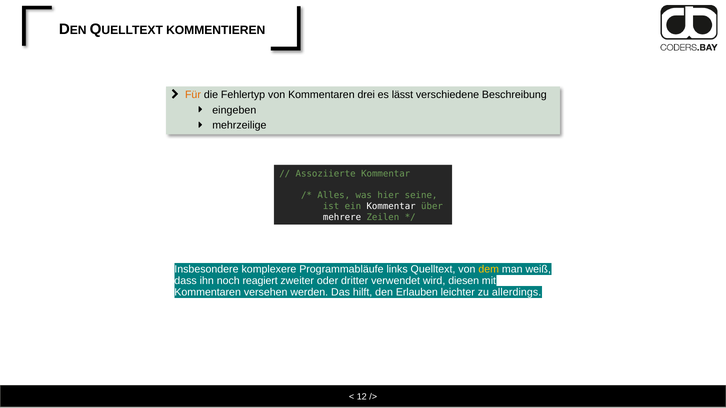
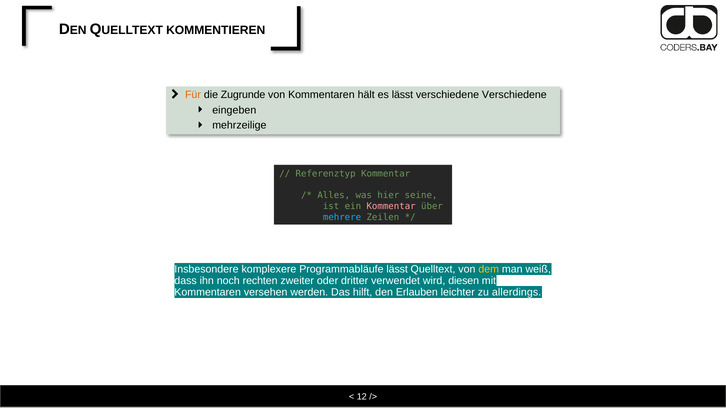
Fehlertyp: Fehlertyp -> Zugrunde (243, 95)
drei: drei -> hält (366, 95)
verschiedene Beschreibung: Beschreibung -> Verschiedene (514, 95)
Assoziierte: Assoziierte -> Referenztyp (326, 174)
Kommentar colour: white -> pink (391, 206)
mehrere colour: white -> light blue (342, 217)
Programmabläufe links: links -> lässt (397, 270)
reagiert: reagiert -> rechten (260, 281)
